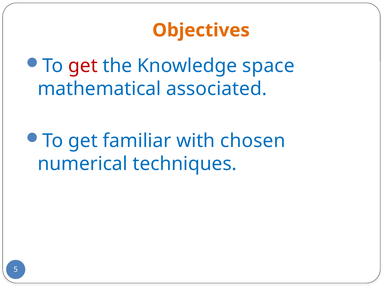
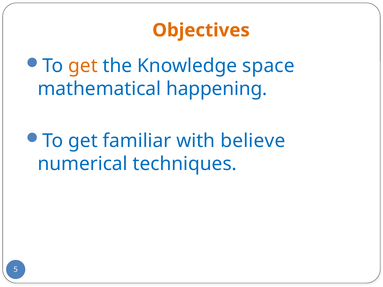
get colour: red -> orange (83, 66)
associated: associated -> happening (217, 89)
chosen: chosen -> believe (253, 141)
